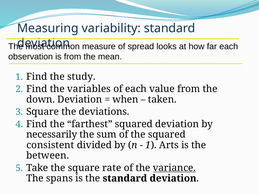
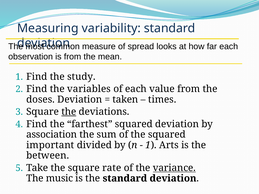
down: down -> doses (41, 100)
when: when -> taken (125, 100)
taken: taken -> times (162, 100)
the underline: none -> present (69, 112)
necessarily: necessarily -> association (52, 135)
consistent: consistent -> important (50, 145)
spans: spans -> music (60, 179)
